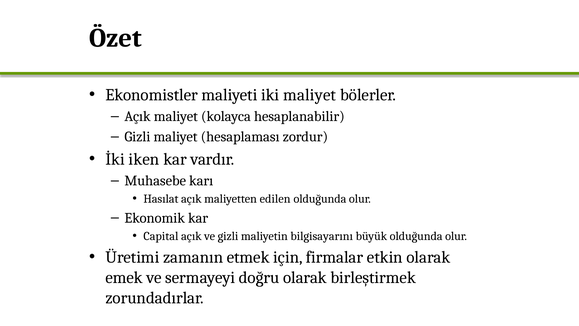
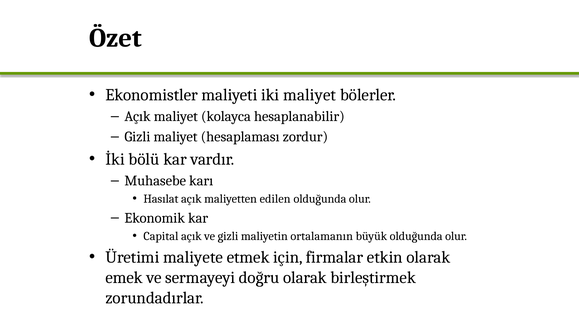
iken: iken -> bölü (144, 159)
bilgisayarını: bilgisayarını -> ortalamanın (322, 236)
zamanın: zamanın -> maliyete (193, 257)
